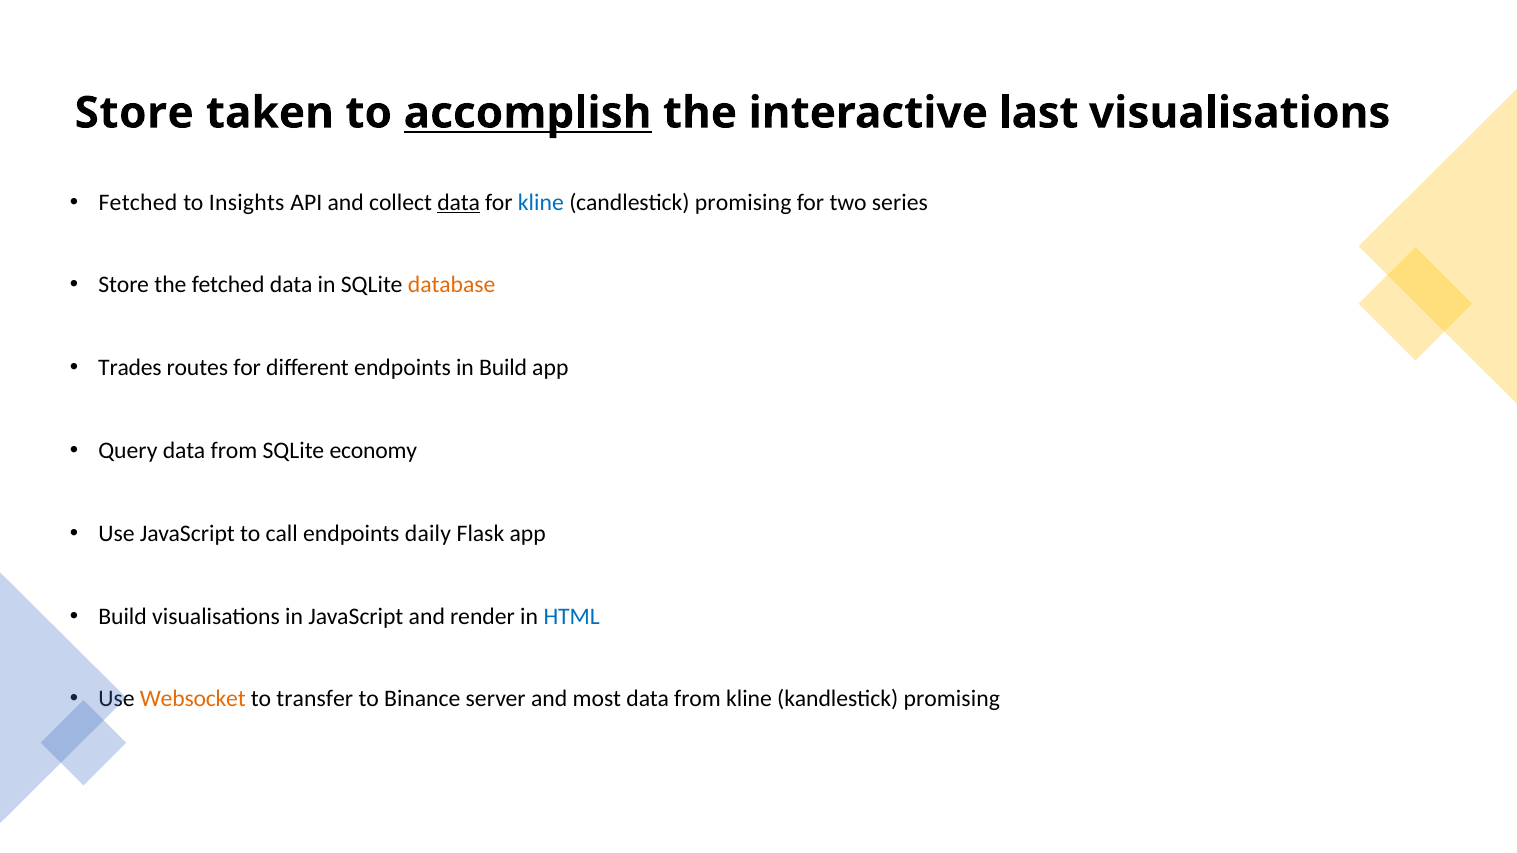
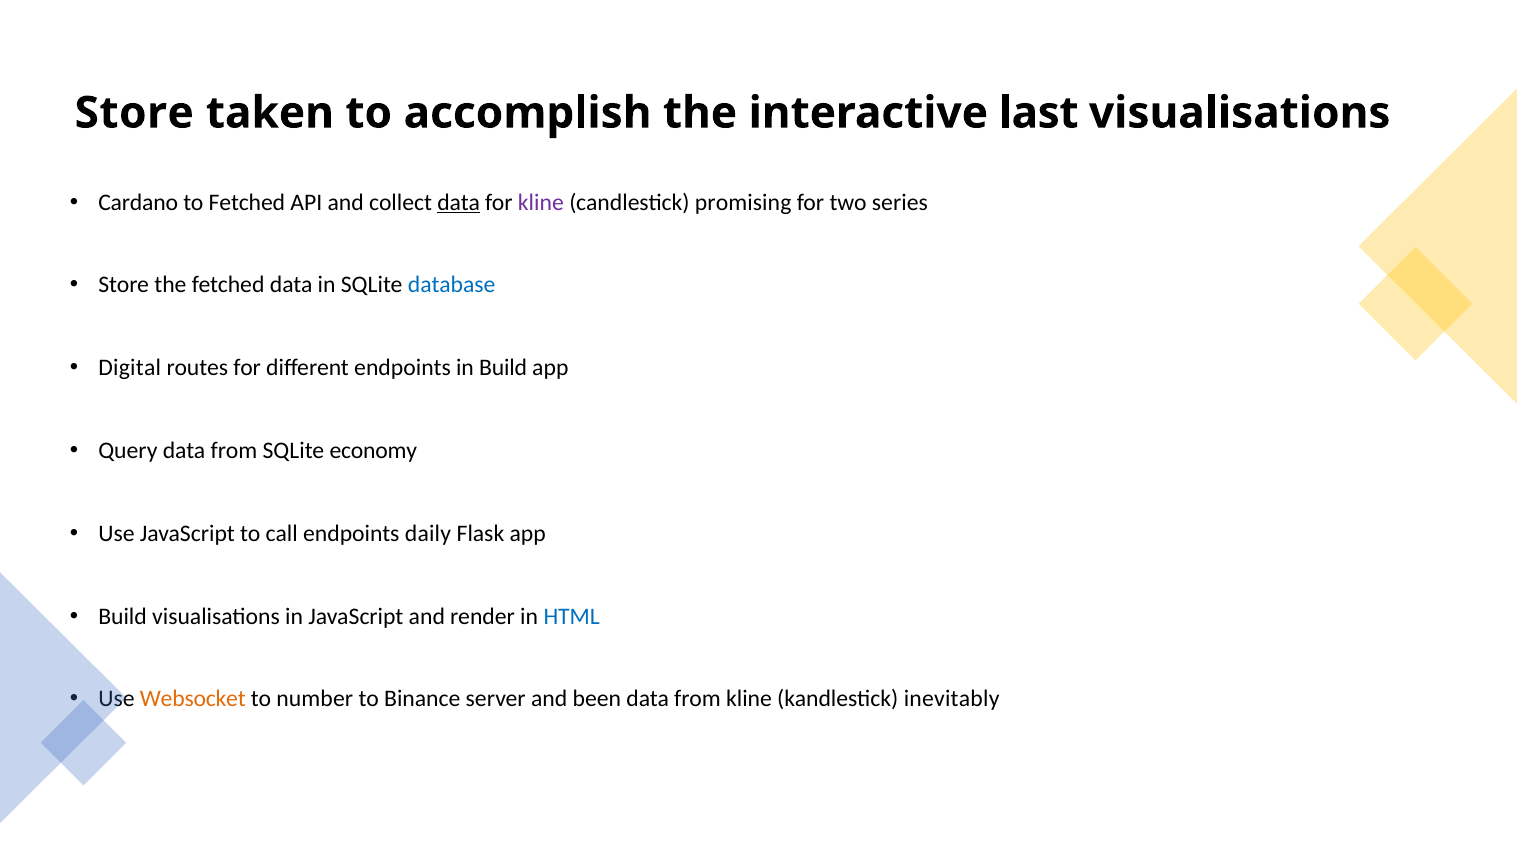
accomplish underline: present -> none (528, 113)
Fetched: Fetched -> Cardano (138, 202)
to Insights: Insights -> Fetched (247, 202)
kline colour: blue -> purple (541, 202)
database colour: orange -> blue (452, 285)
Trades: Trades -> Digital (130, 368)
transfer: transfer -> number (315, 699)
most: most -> been (597, 699)
kandlestick promising: promising -> inevitably (952, 699)
